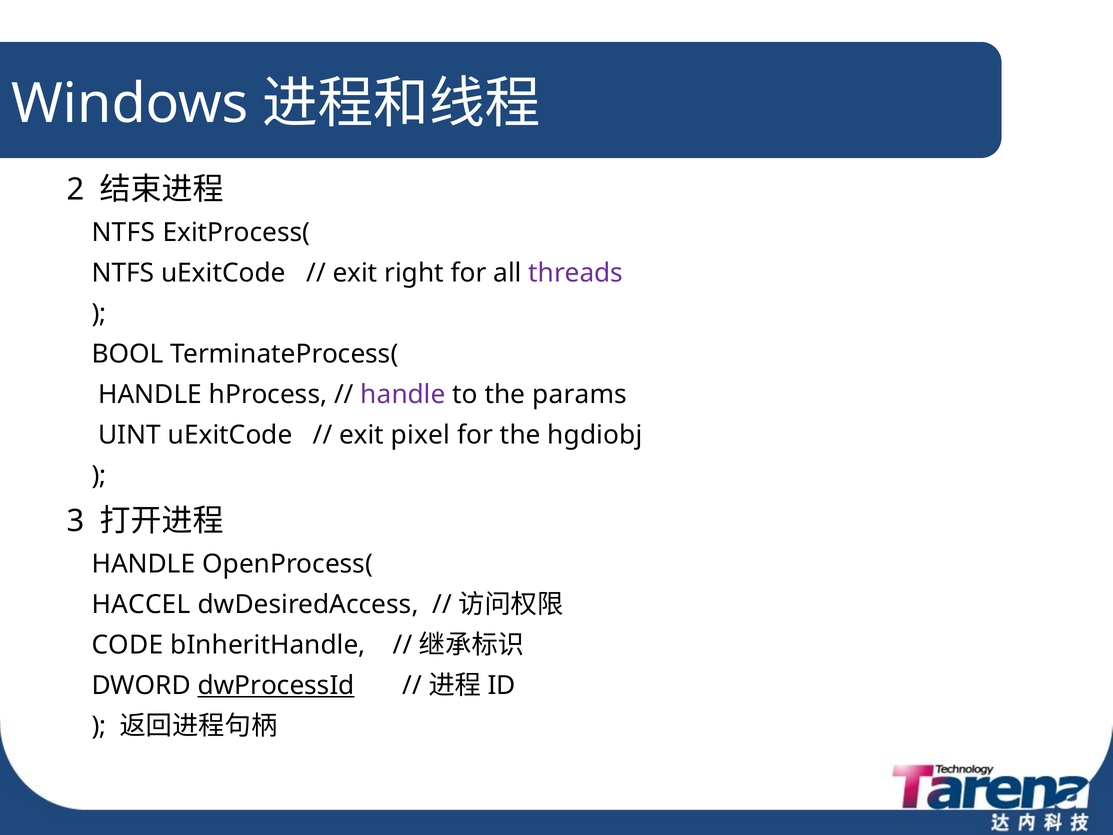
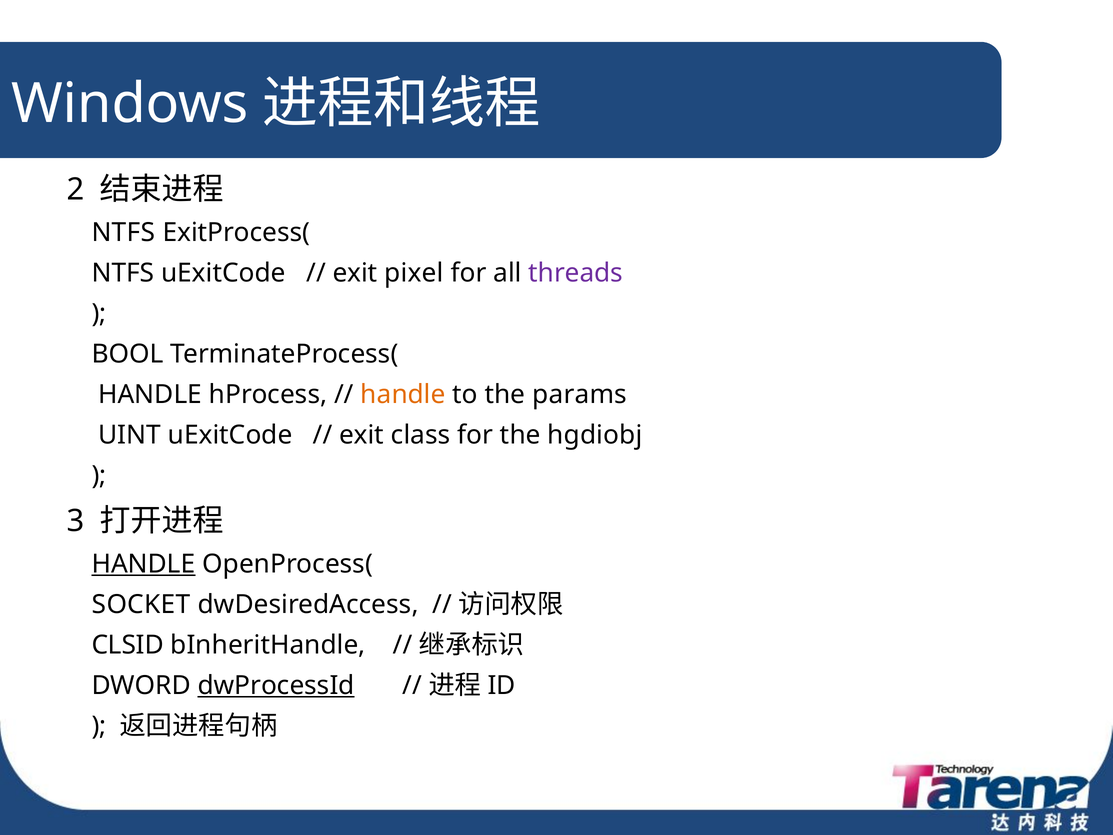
right: right -> pixel (414, 273)
handle colour: purple -> orange (403, 395)
pixel: pixel -> class (421, 435)
HANDLE underline: none -> present (143, 564)
HACCEL: HACCEL -> SOCKET (141, 604)
CODE: CODE -> CLSID (128, 645)
